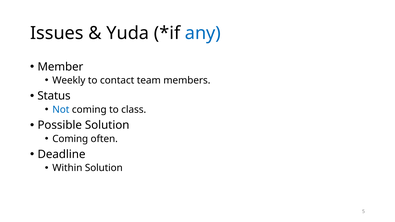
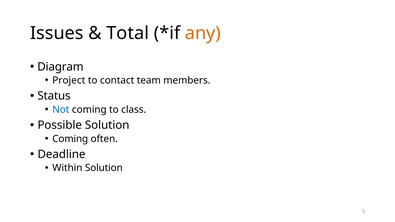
Yuda: Yuda -> Total (128, 33)
any colour: blue -> orange (203, 33)
Member: Member -> Diagram (60, 67)
Weekly: Weekly -> Project (69, 80)
